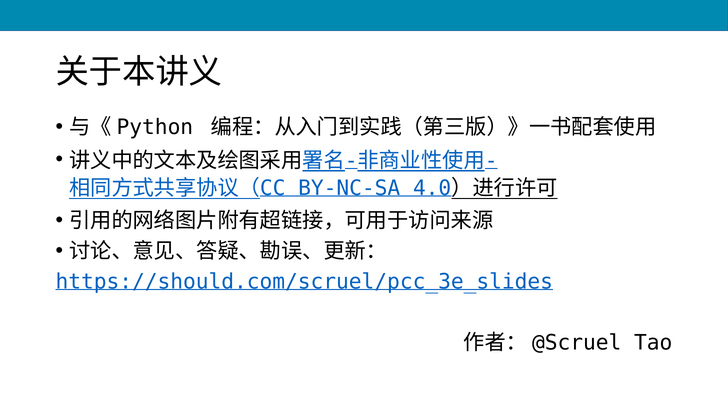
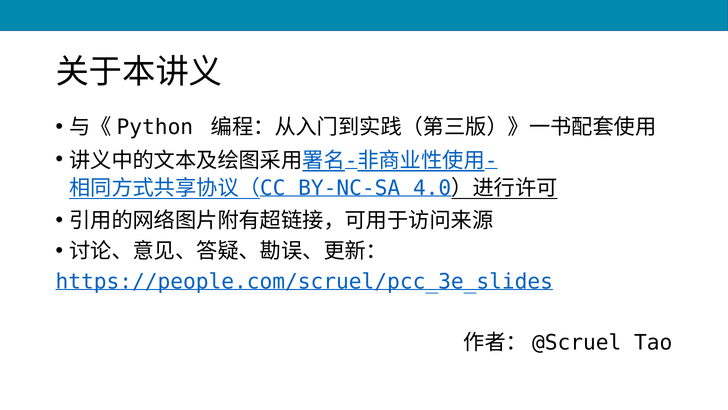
https://should.com/scruel/pcc_3e_slides: https://should.com/scruel/pcc_3e_slides -> https://people.com/scruel/pcc_3e_slides (304, 281)
